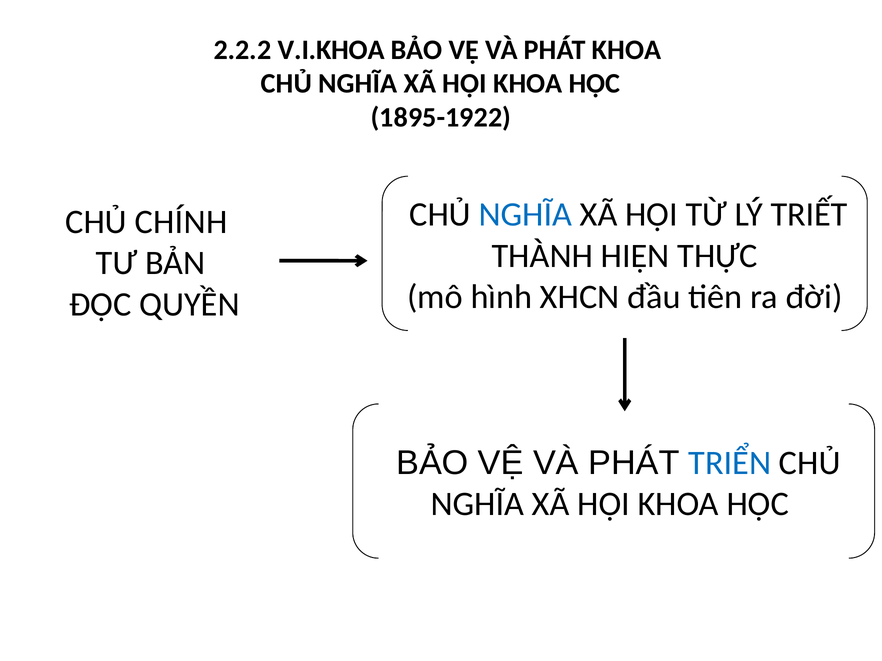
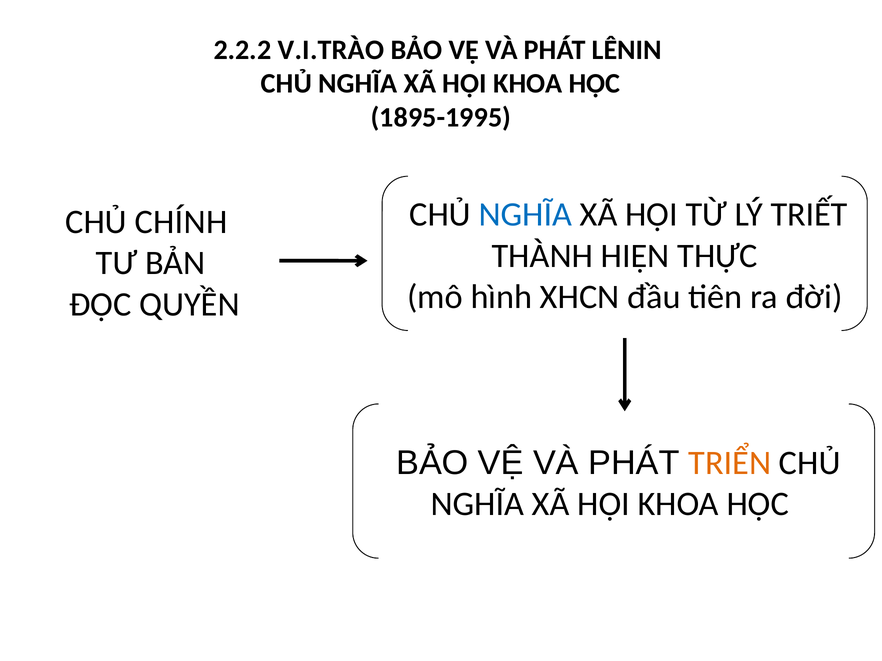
V.I.KHOA: V.I.KHOA -> V.I.TRÀO (331, 50)
PHÁT KHOA: KHOA -> LÊNIN (627, 50)
1895-1922: 1895-1922 -> 1895-1995 (441, 117)
TRIỂN colour: blue -> orange (730, 463)
